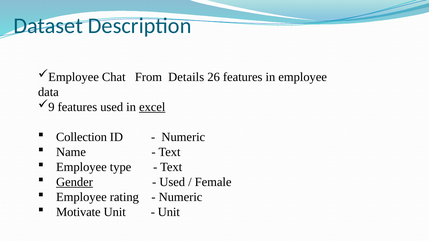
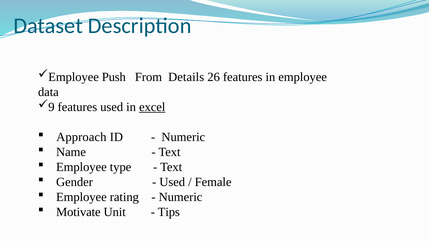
Chat: Chat -> Push (114, 77)
Collection: Collection -> Approach (81, 137)
Gender underline: present -> none (75, 182)
Unit: Unit -> Tips (169, 212)
